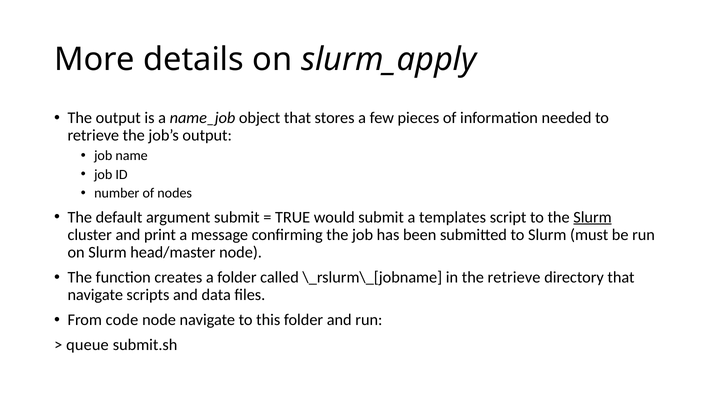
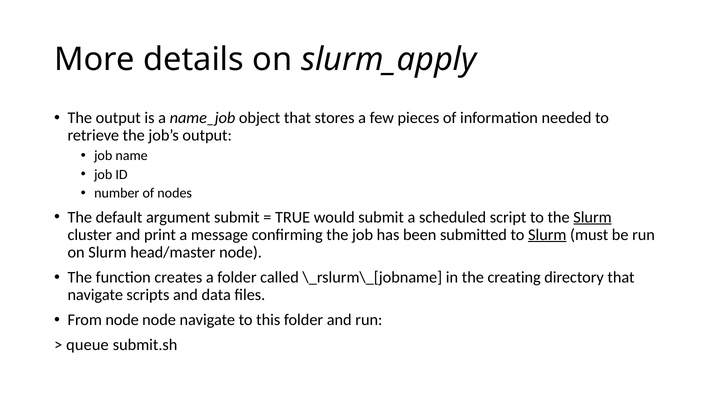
templates: templates -> scheduled (453, 217)
Slurm underline: none -> present (547, 235)
the retrieve: retrieve -> creating (514, 277)
From code: code -> node (122, 320)
